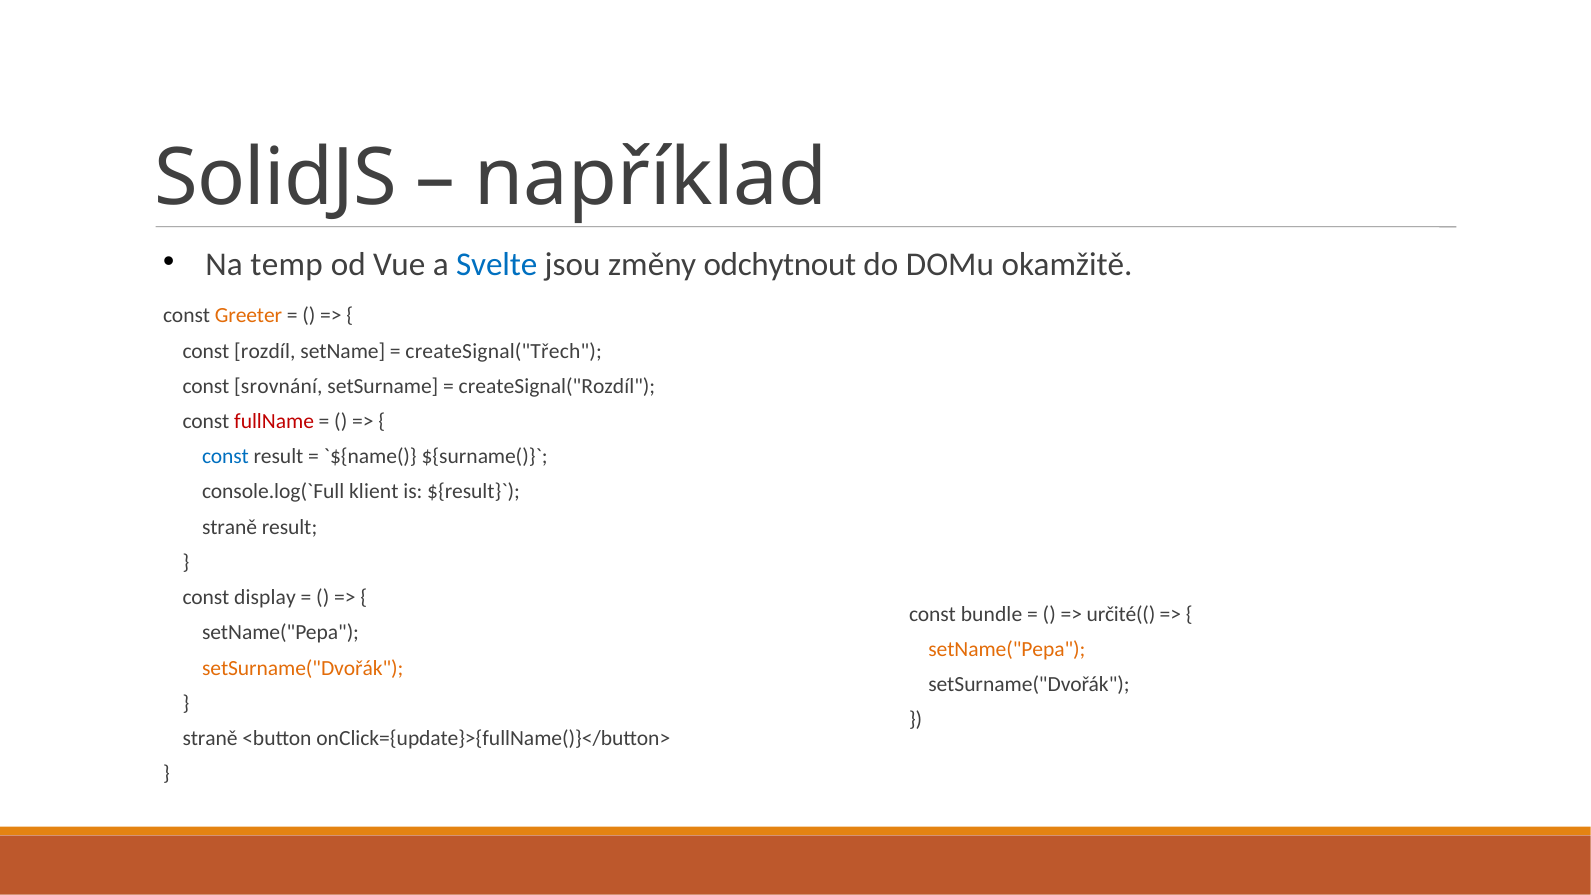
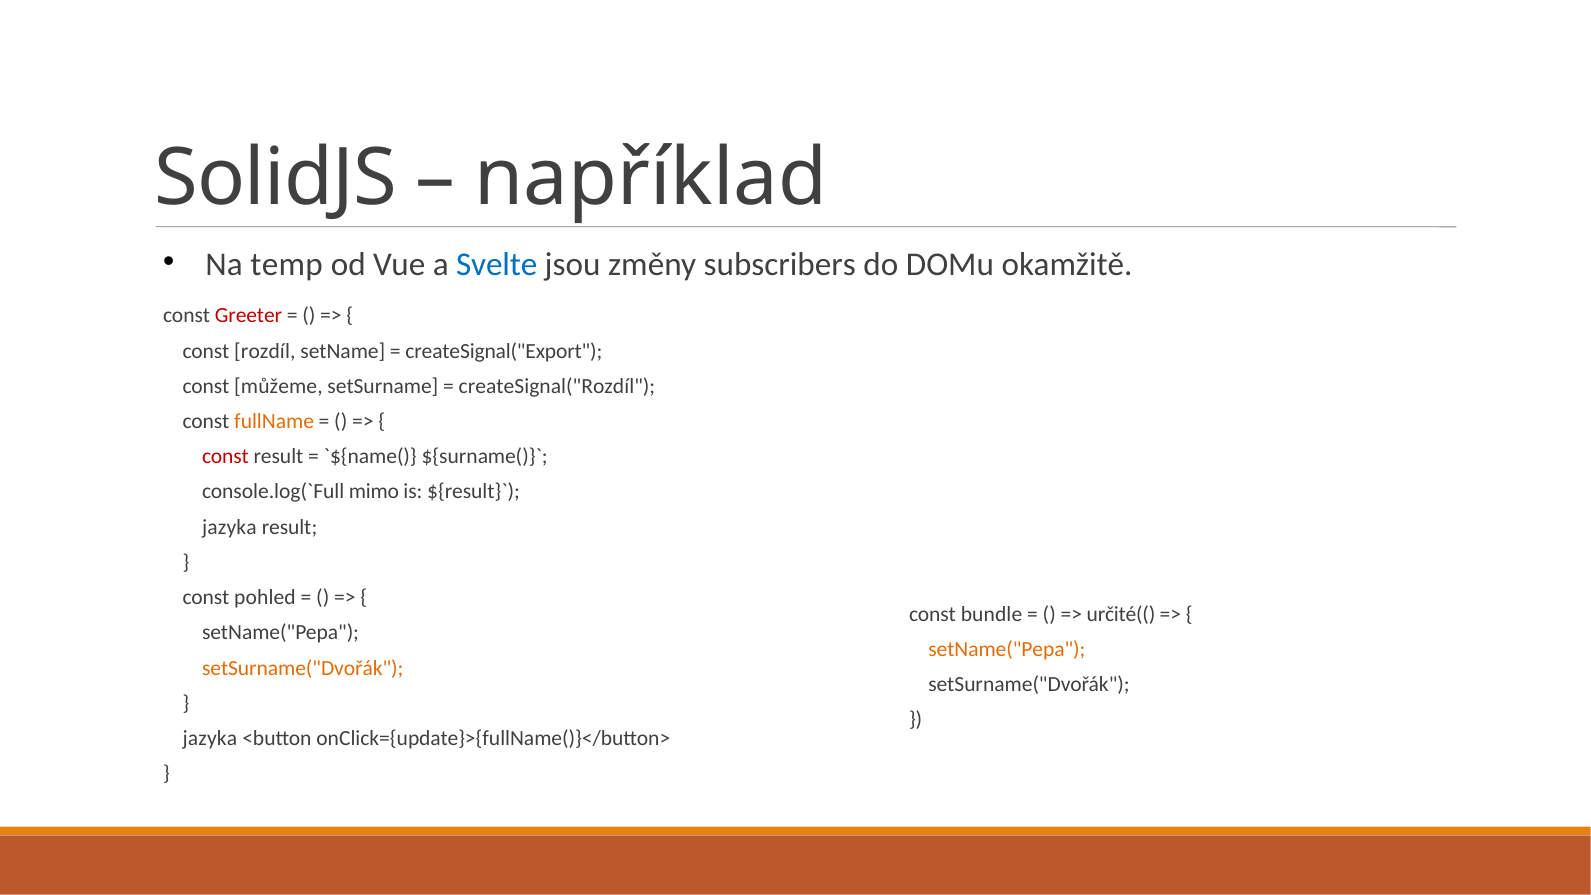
odchytnout: odchytnout -> subscribers (780, 264)
Greeter colour: orange -> red (249, 316)
createSignal("Třech: createSignal("Třech -> createSignal("Export (504, 351)
srovnání: srovnání -> můžeme (278, 386)
fullName colour: red -> orange (274, 421)
const colour: blue -> red (225, 457)
klient: klient -> mimo (374, 492)
straně: straně -> jazyka (229, 527)
display: display -> pohled (265, 598)
straně: straně -> jazyka (210, 738)
